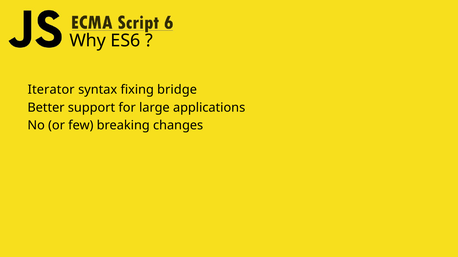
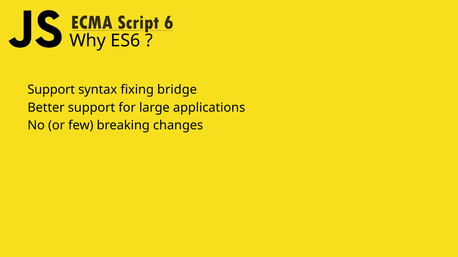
Iterator: Iterator -> Support (51, 90)
